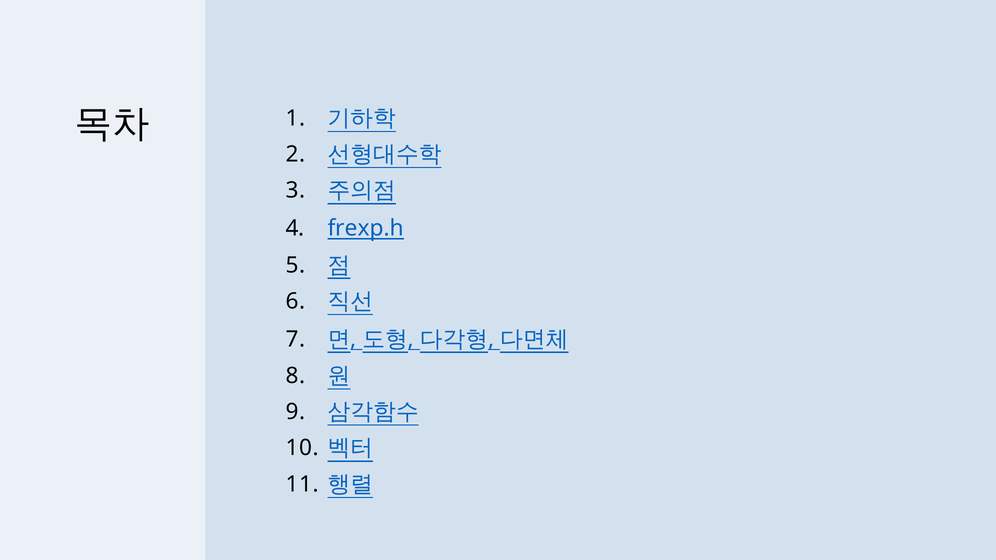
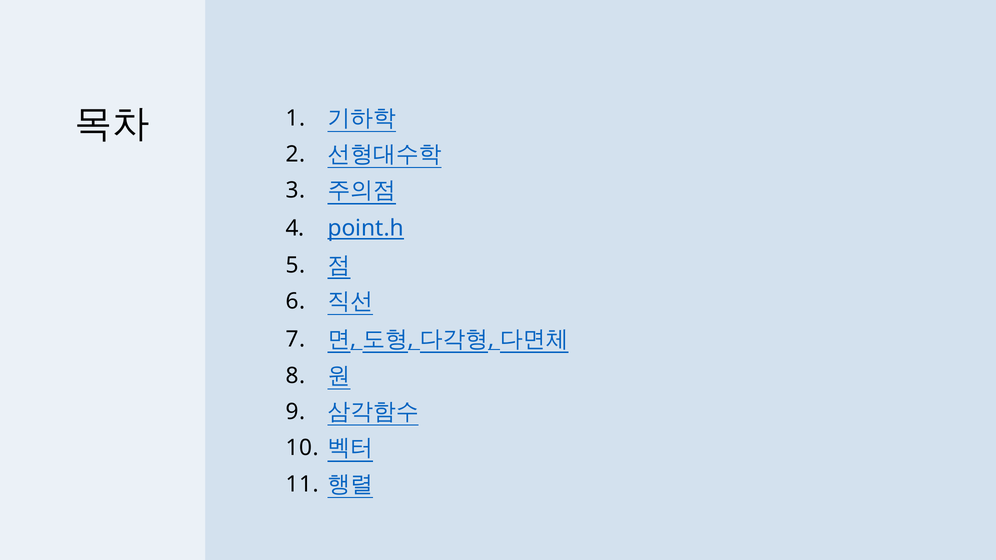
frexp.h: frexp.h -> point.h (366, 229)
